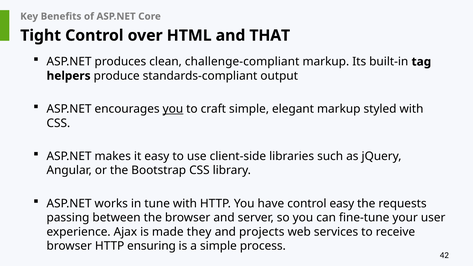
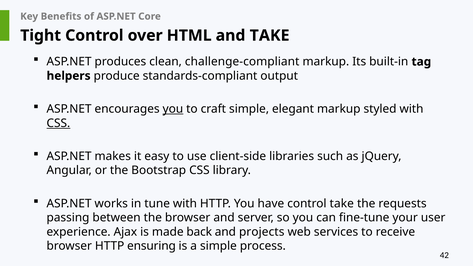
and THAT: THAT -> TAKE (270, 35)
CSS underline: none -> present (58, 123)
control easy: easy -> take (342, 204)
they: they -> back (199, 232)
